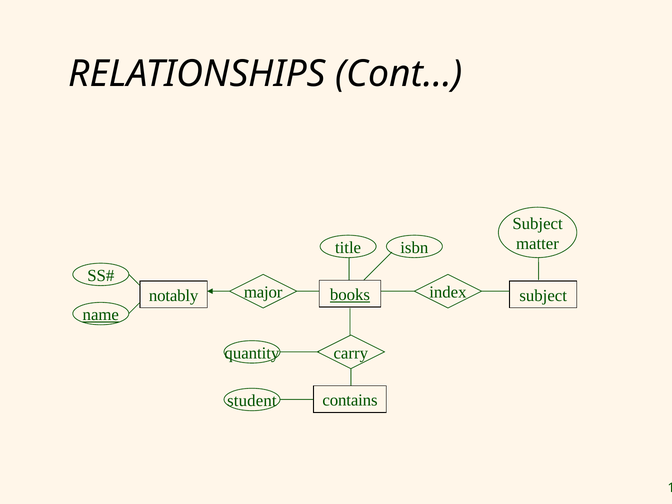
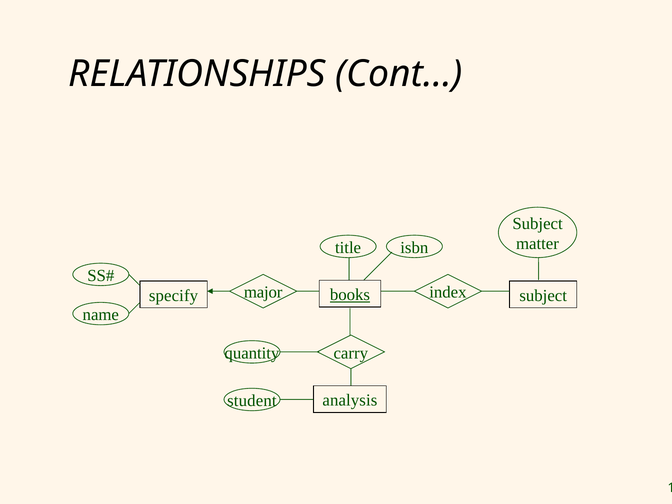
notably: notably -> specify (174, 295)
name underline: present -> none (101, 315)
contains: contains -> analysis (350, 400)
